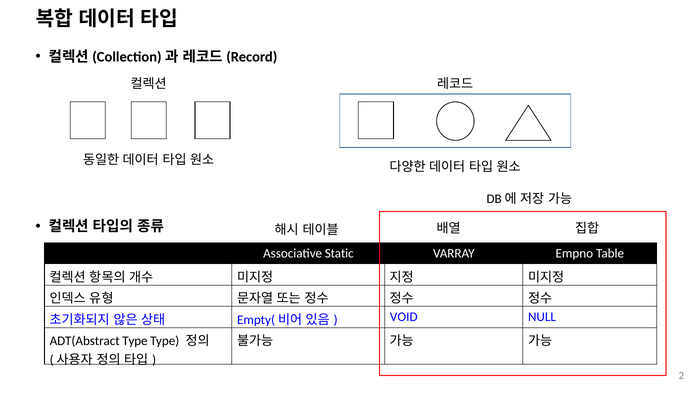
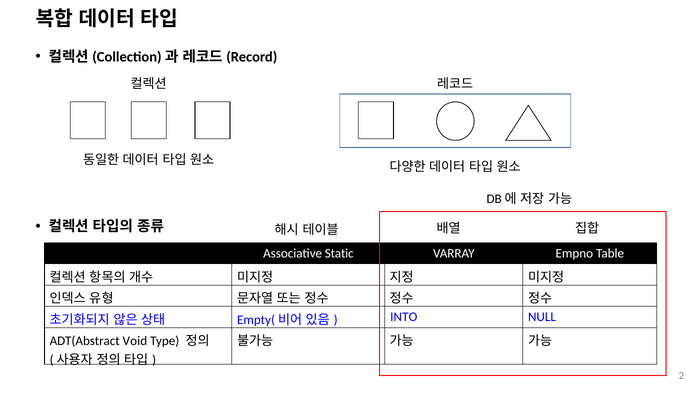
VOID: VOID -> INTO (404, 317)
ADT(Abstract Type: Type -> Void (135, 341)
